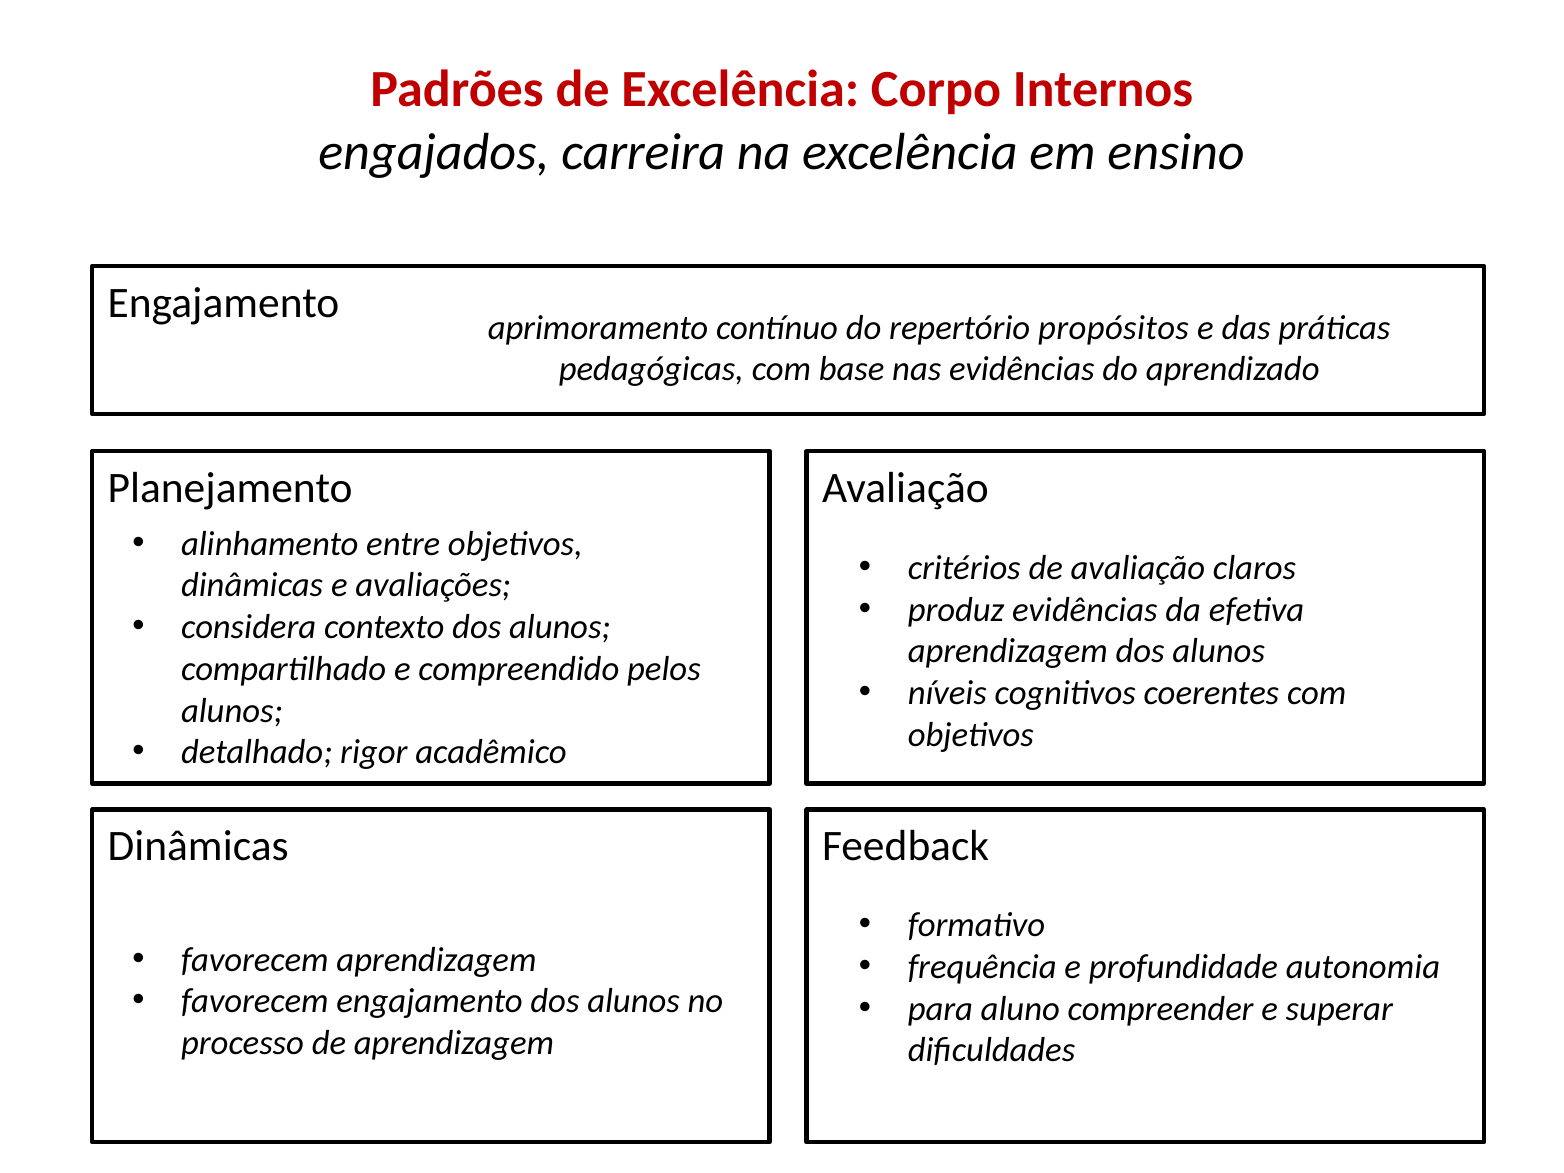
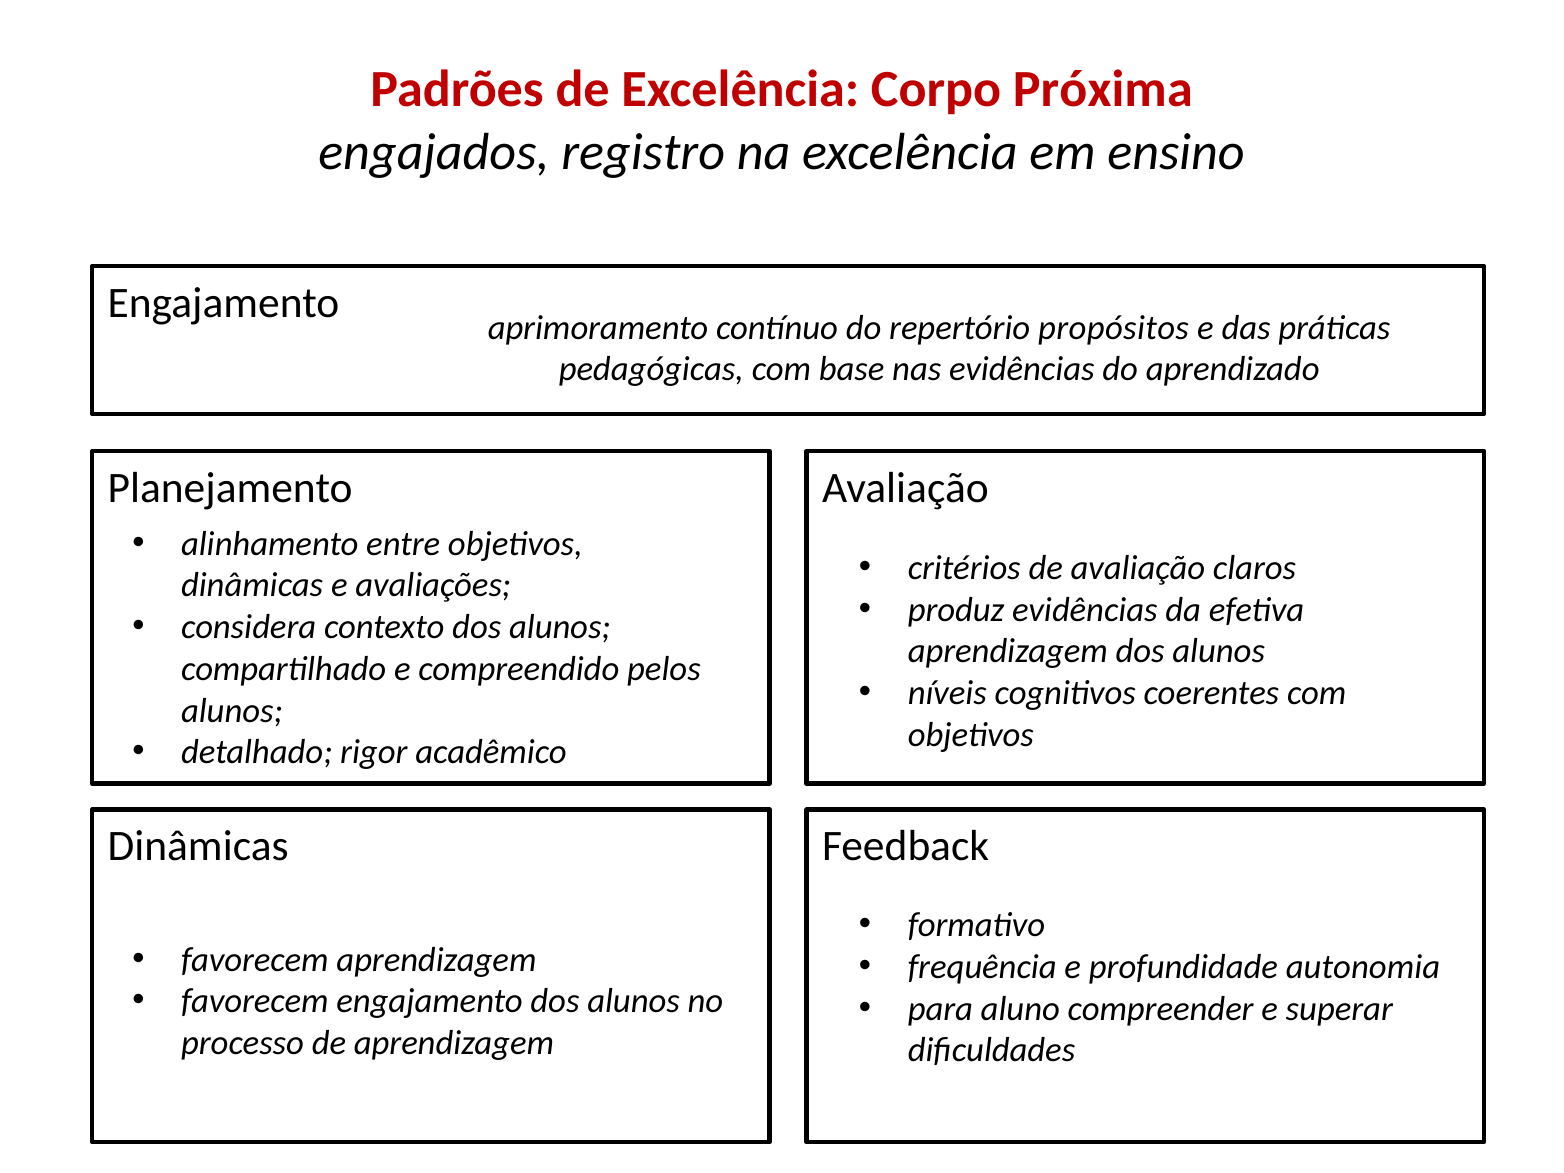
Internos: Internos -> Próxima (1103, 90)
carreira: carreira -> registro (643, 152)
